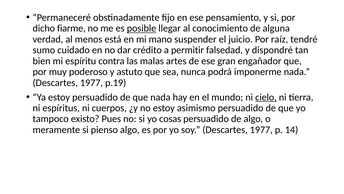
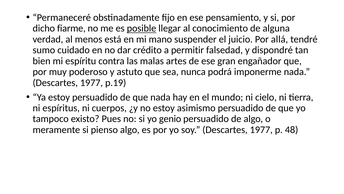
raíz: raíz -> allá (280, 39)
cielo underline: present -> none (266, 97)
cosas: cosas -> genio (170, 119)
14: 14 -> 48 (292, 129)
